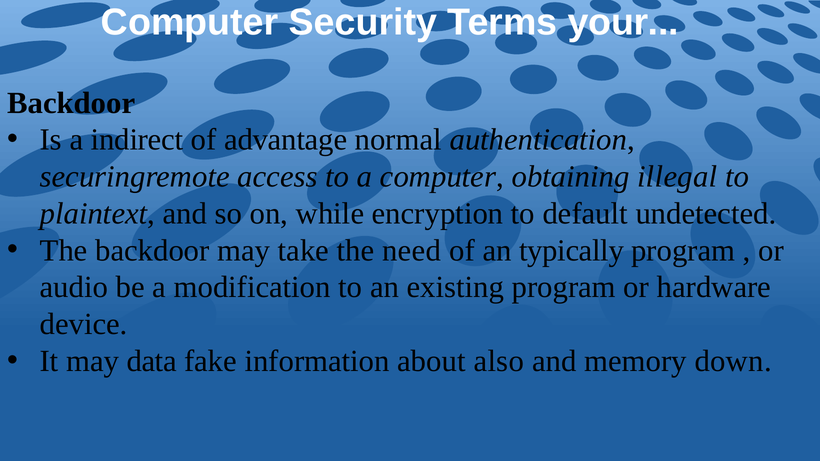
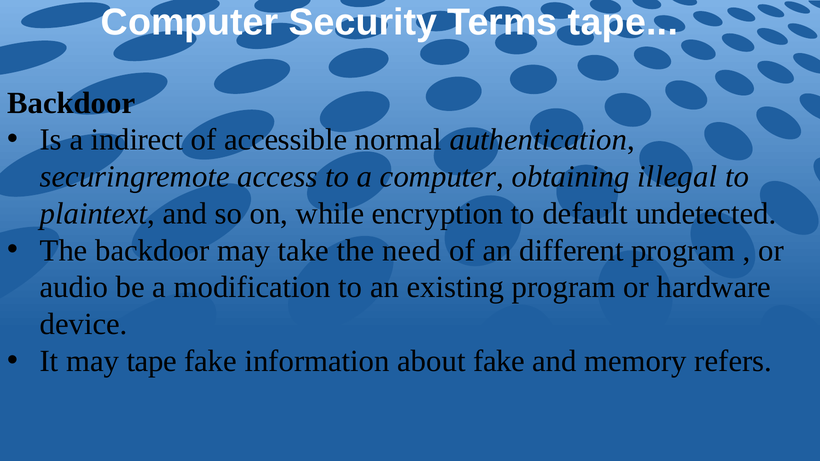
Terms your: your -> tape (623, 22)
advantage: advantage -> accessible (286, 140)
typically: typically -> different (572, 251)
may data: data -> tape (152, 361)
about also: also -> fake (499, 361)
down: down -> refers (733, 361)
